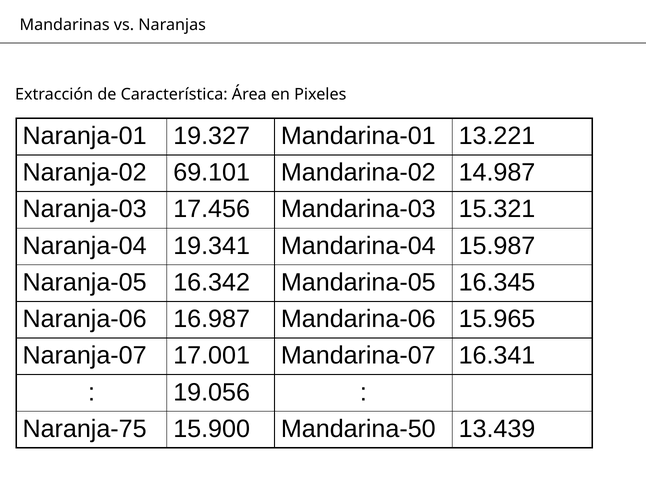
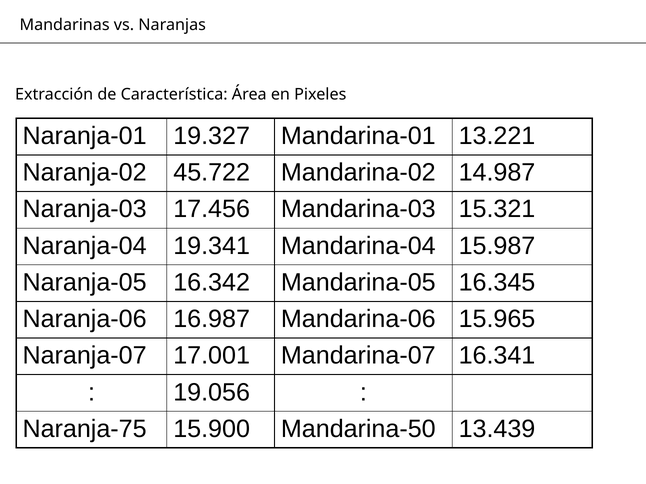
69.101: 69.101 -> 45.722 (212, 173)
